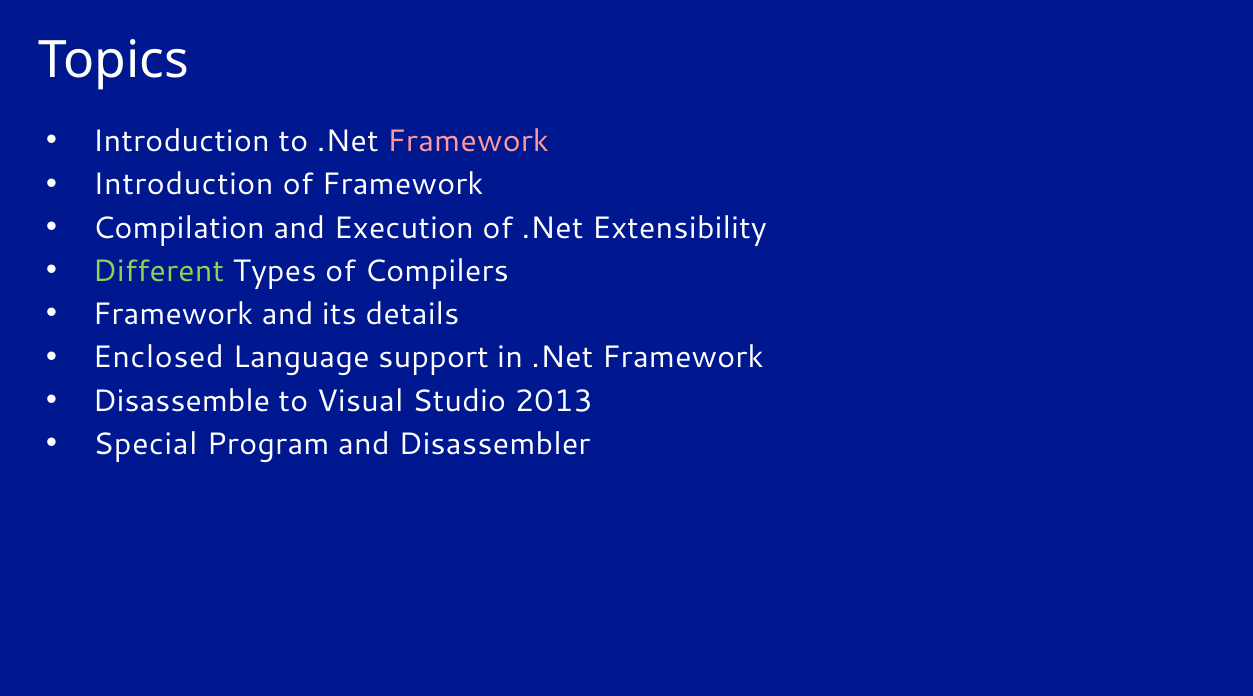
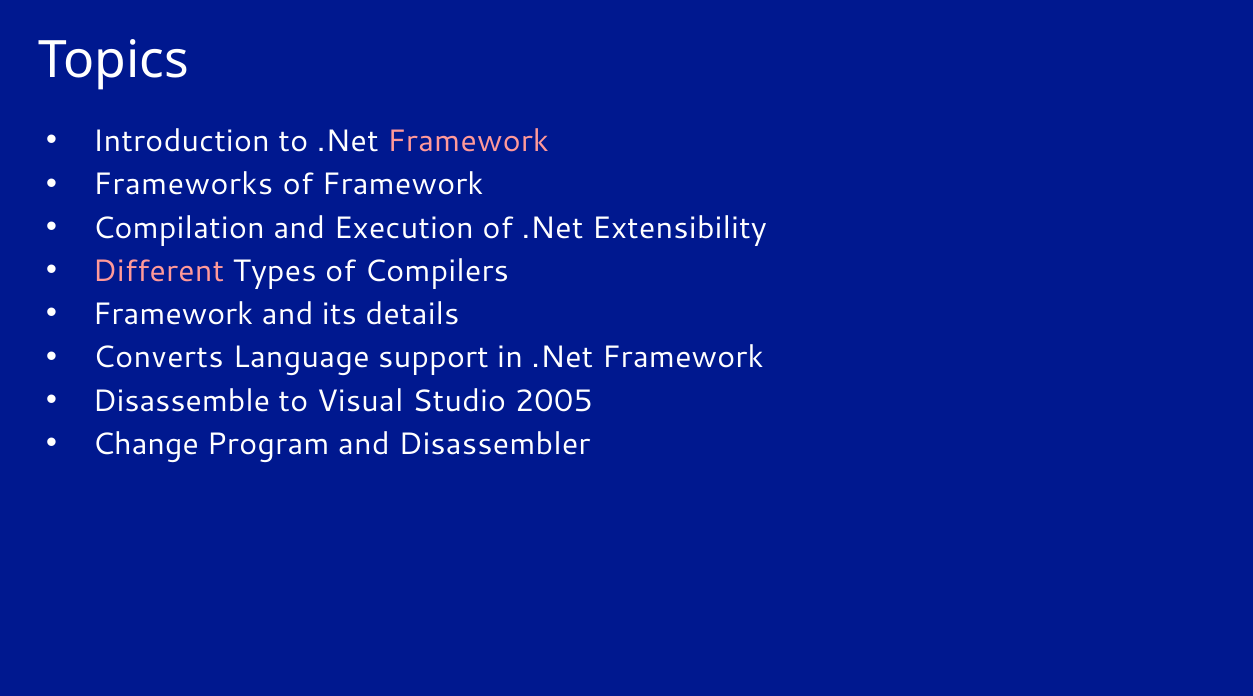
Introduction: Introduction -> Frameworks (183, 185)
Different colour: light green -> pink (158, 271)
Enclosed: Enclosed -> Converts (158, 358)
2013: 2013 -> 2005 (554, 401)
Special: Special -> Change (146, 444)
